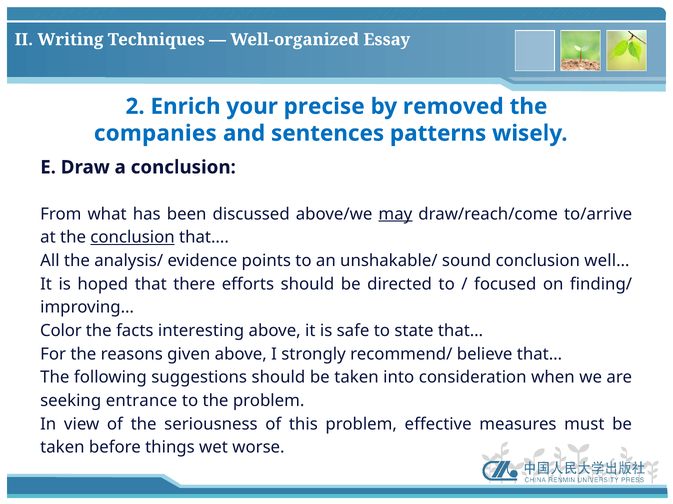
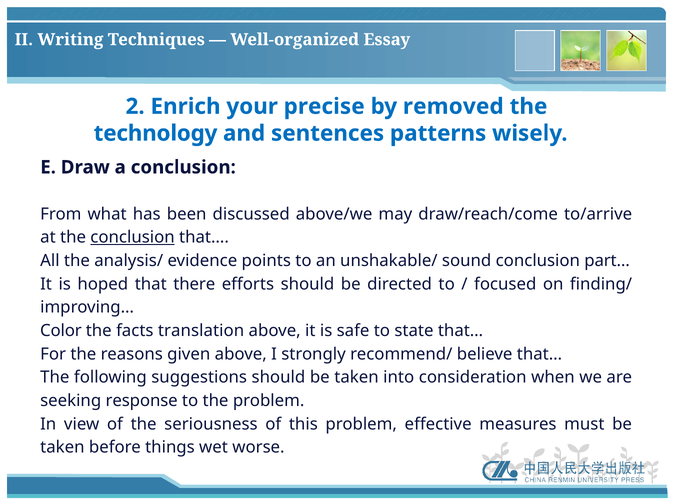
companies: companies -> technology (156, 134)
may underline: present -> none (395, 214)
well…: well… -> part… (607, 261)
interesting: interesting -> translation (201, 331)
entrance: entrance -> response (142, 401)
